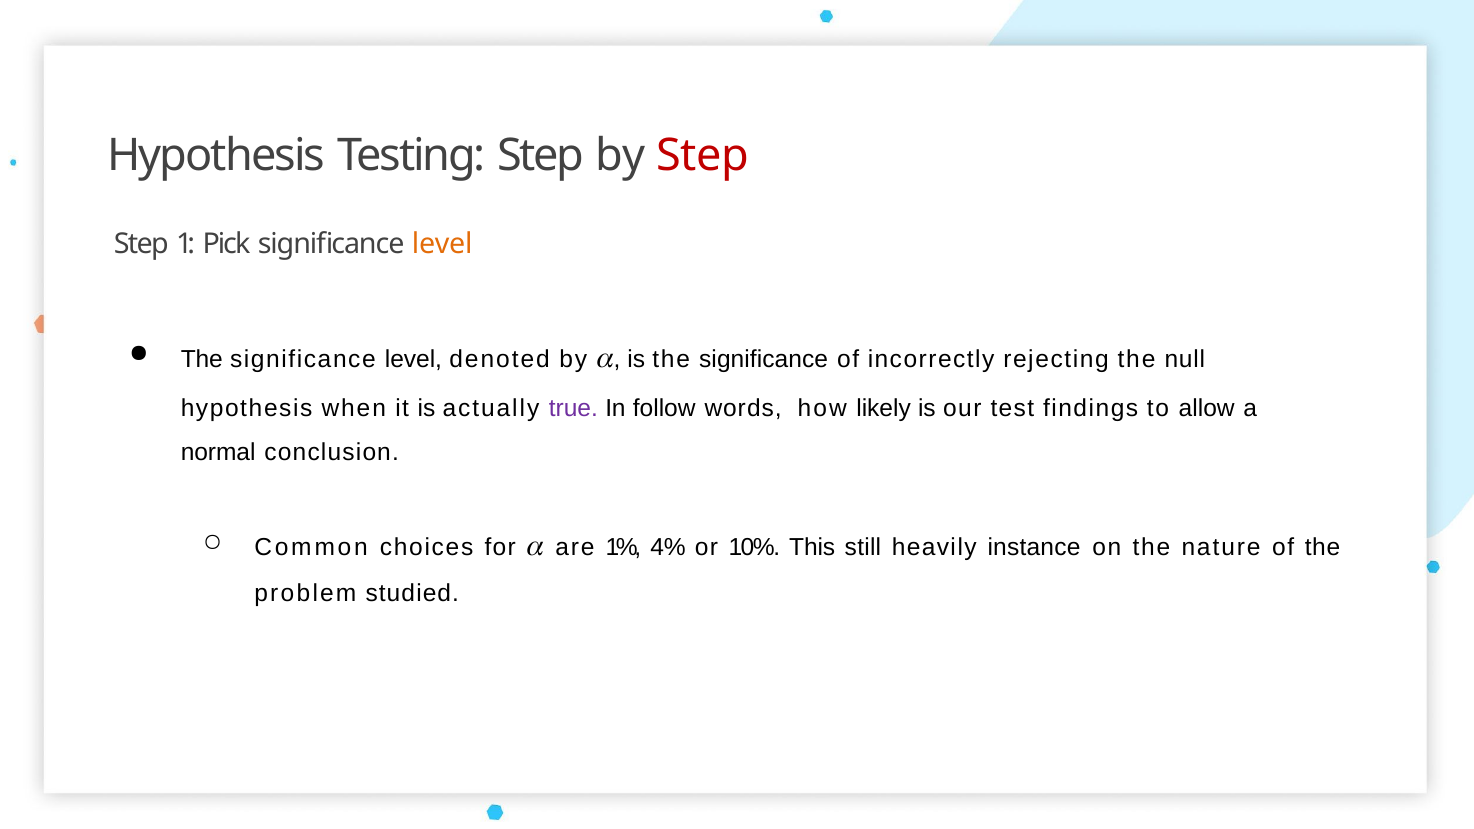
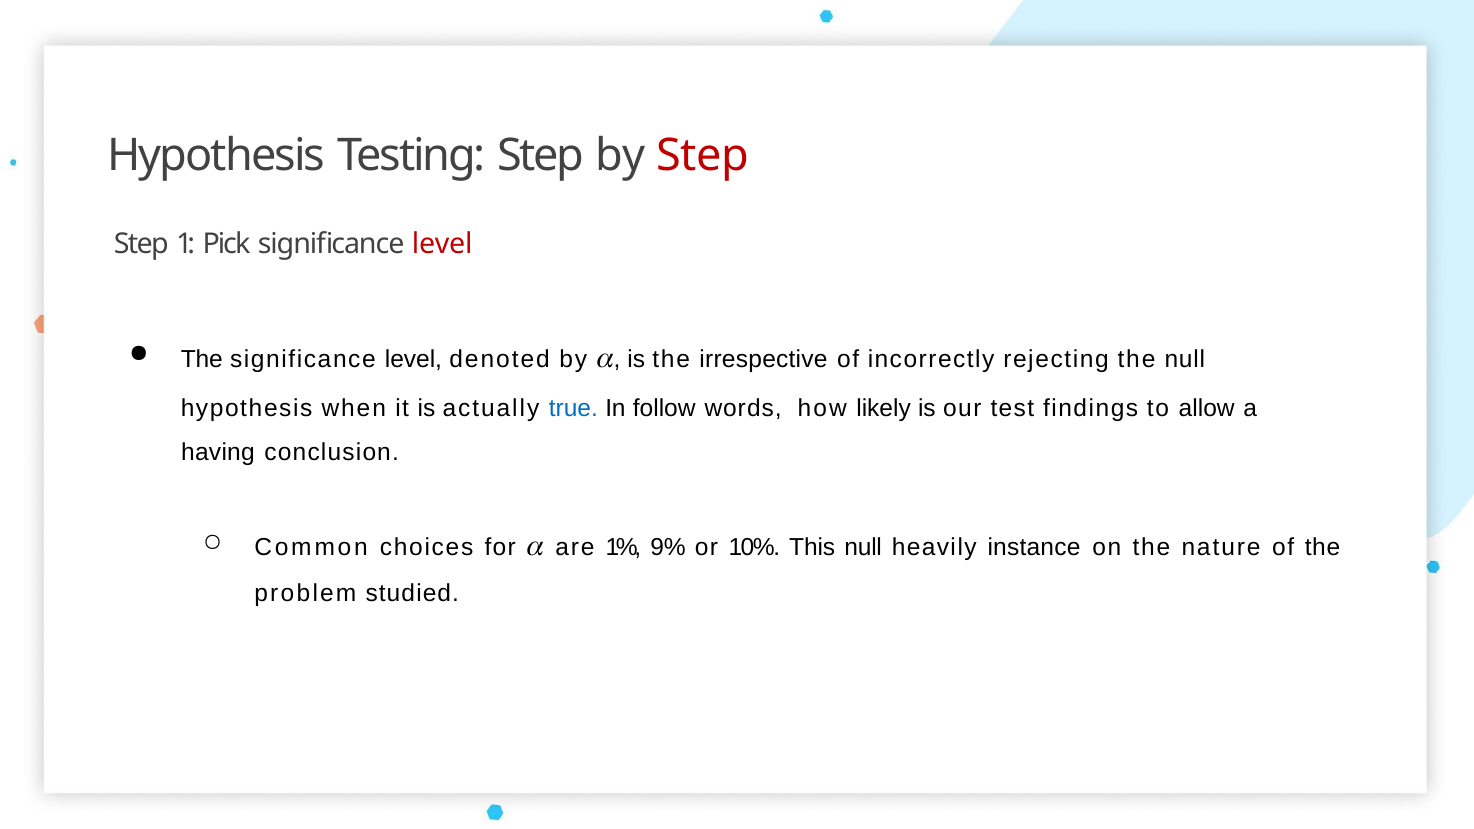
level colour: orange -> red (442, 244)
is the significance: significance -> irrespective (764, 359)
true colour: purple -> blue (573, 408)
normal: normal -> having (218, 453)
4%: 4% -> 9% (668, 548)
This still: still -> null (863, 548)
